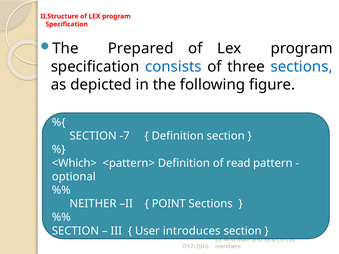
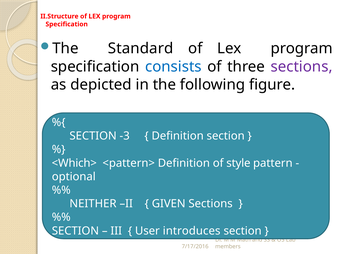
Prepared: Prepared -> Standard (141, 49)
sections colour: blue -> purple (302, 67)
-7: -7 -> -3 (125, 136)
read: read -> style (238, 163)
POINT: POINT -> GIVEN (169, 204)
